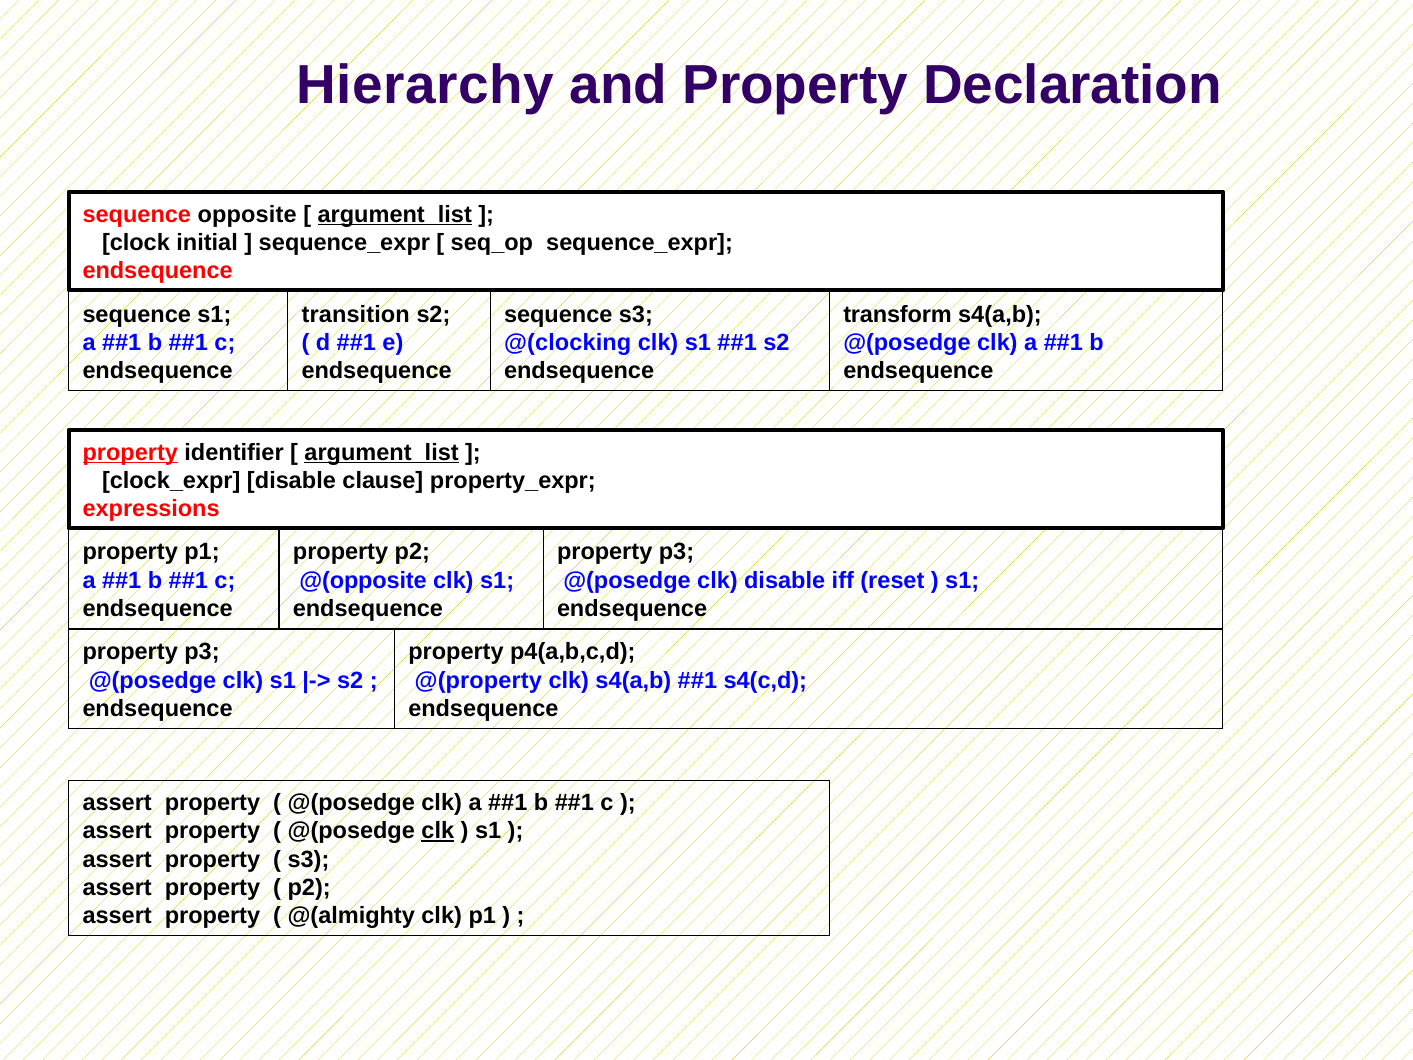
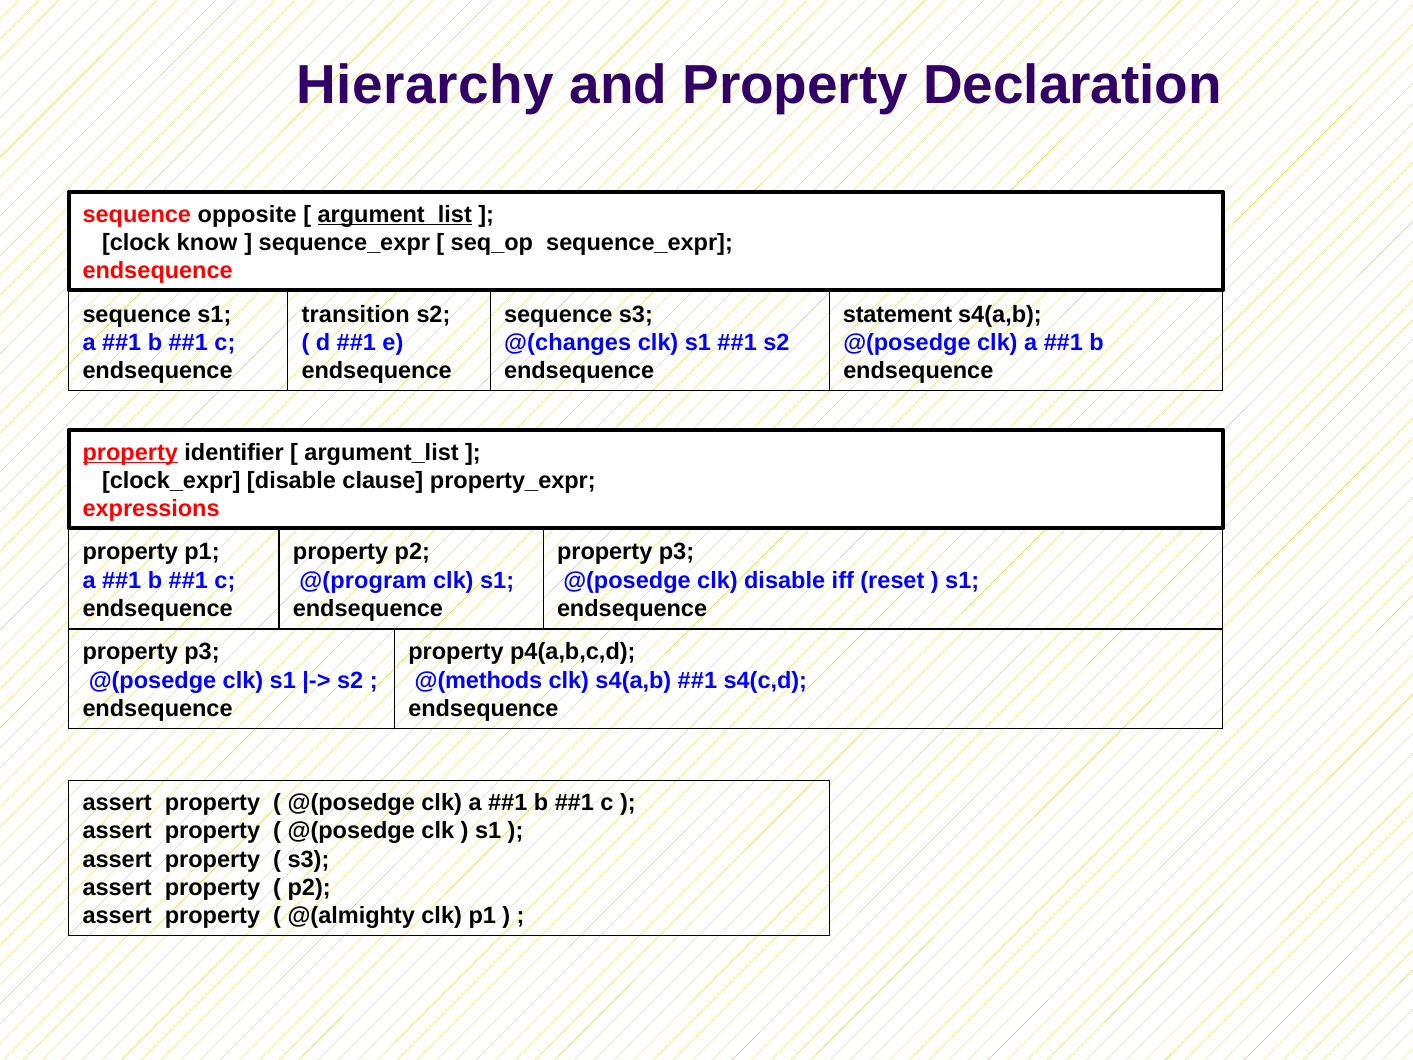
initial: initial -> know (207, 243)
transform: transform -> statement (898, 314)
@(clocking: @(clocking -> @(changes (568, 342)
argument_list underline: present -> none (382, 452)
@(opposite: @(opposite -> @(program (363, 580)
@(property: @(property -> @(methods (478, 680)
clk underline: present -> none (438, 831)
